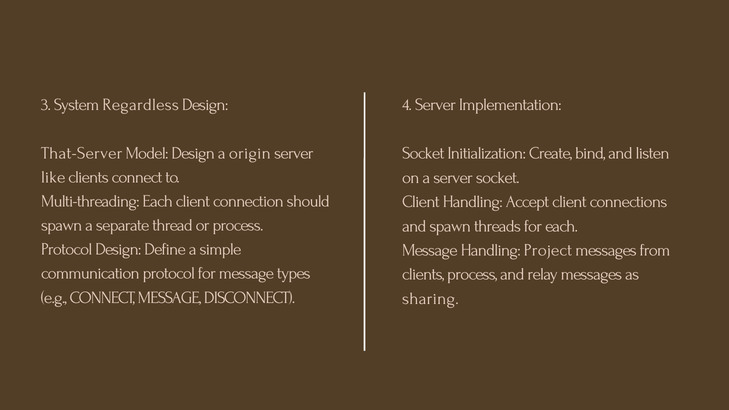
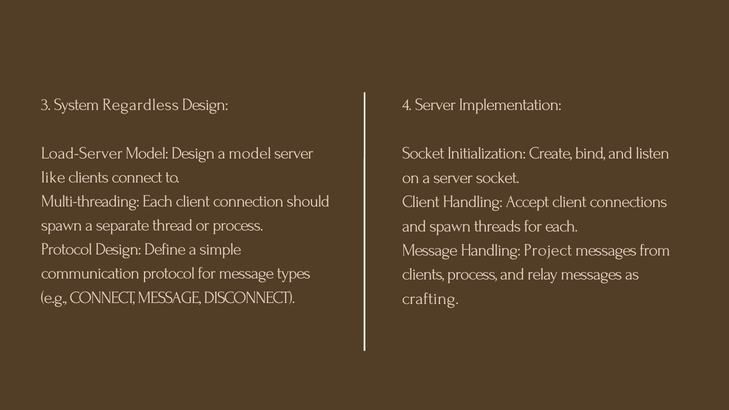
That-Server: That-Server -> Load-Server (82, 153)
a origin: origin -> model (250, 153)
sharing: sharing -> crafting (430, 299)
